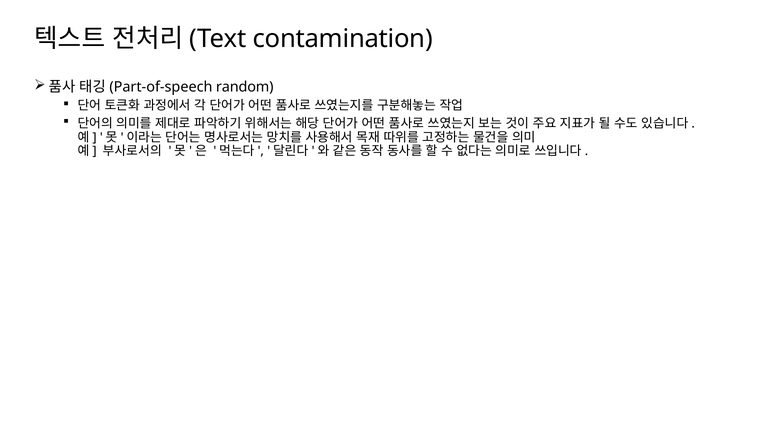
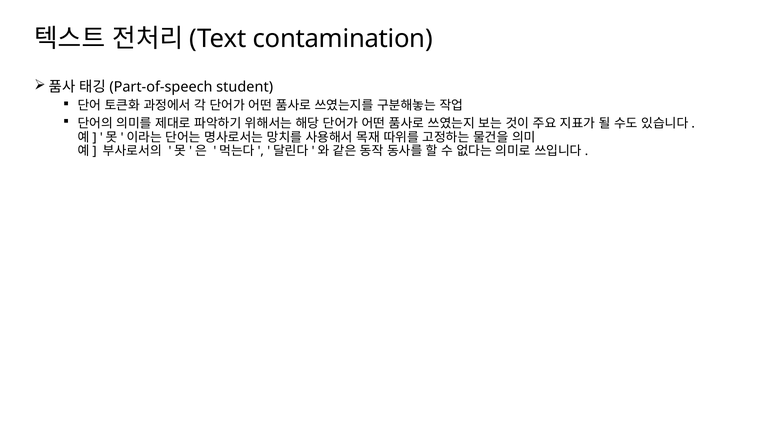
random: random -> student (245, 87)
